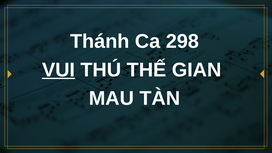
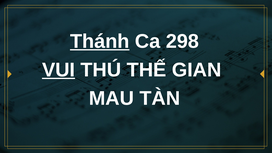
Thánh underline: none -> present (100, 41)
